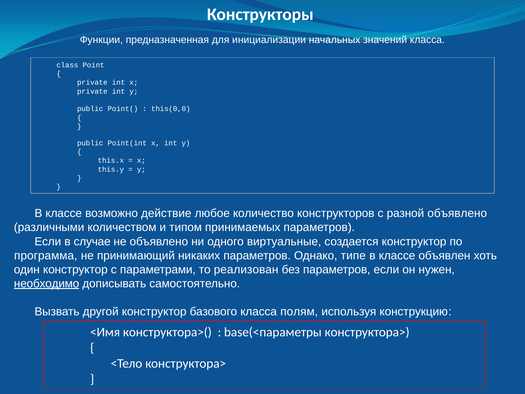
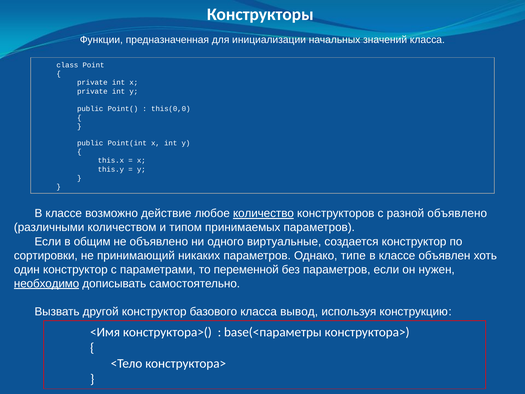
количество underline: none -> present (263, 213)
случае: случае -> общим (92, 241)
программа: программа -> сортировки (46, 255)
реализован: реализован -> переменной (246, 269)
полям: полям -> вывод (299, 311)
